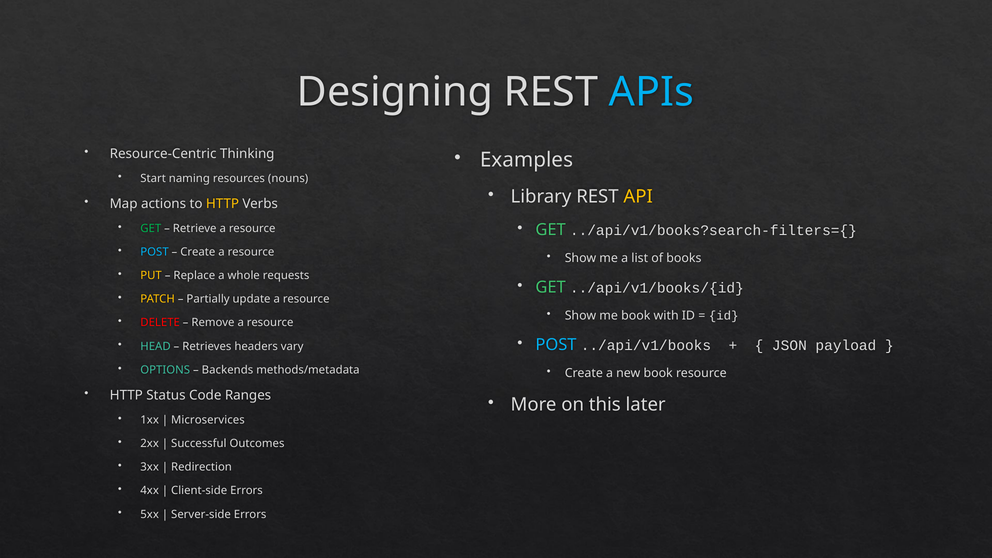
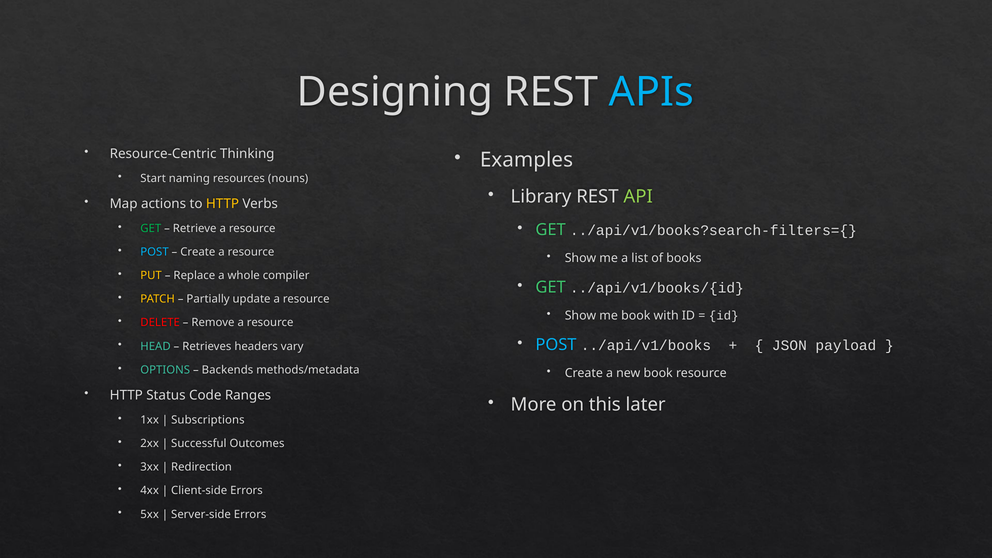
API colour: yellow -> light green (638, 197)
requests: requests -> compiler (286, 276)
Microservices: Microservices -> Subscriptions (208, 420)
